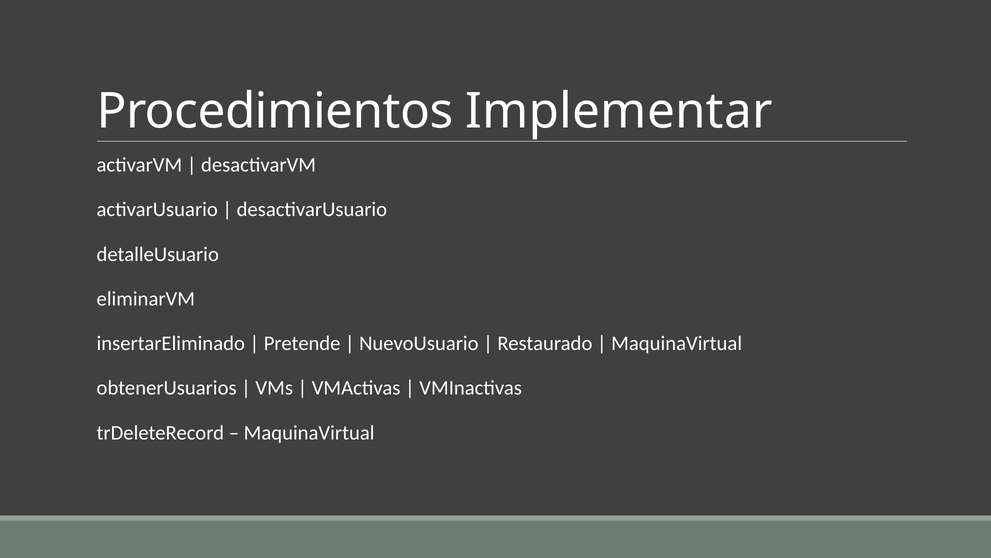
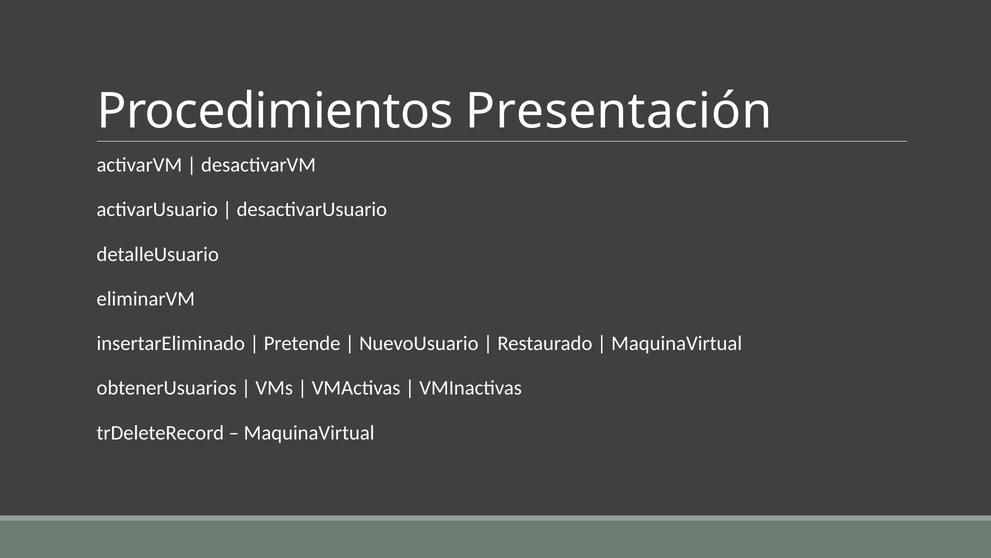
Implementar: Implementar -> Presentación (619, 111)
